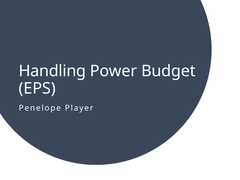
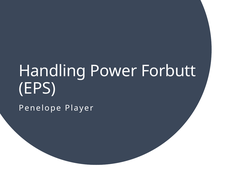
Budget: Budget -> Forbutt (168, 71)
